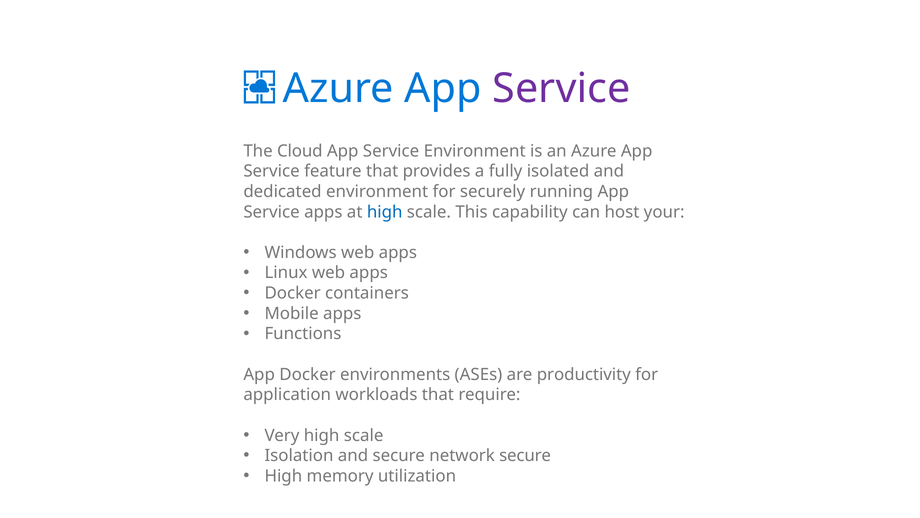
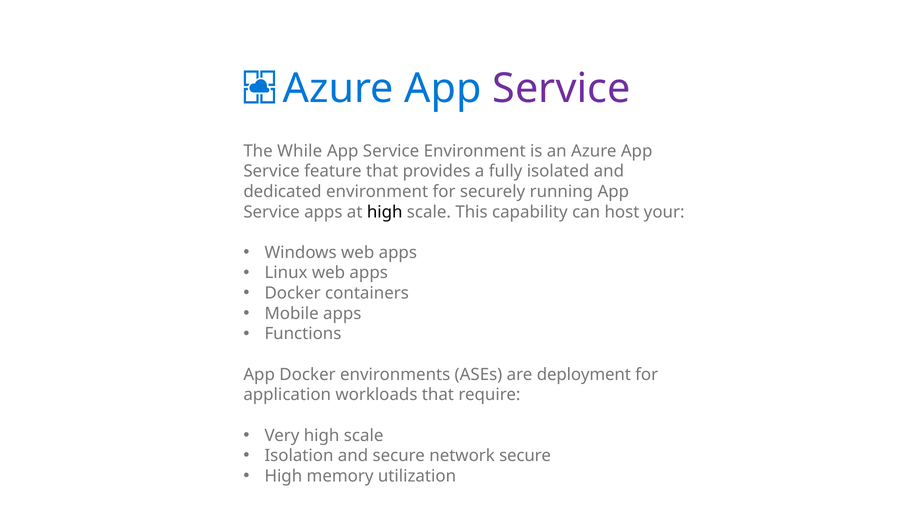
Cloud: Cloud -> While (300, 151)
high colour: blue -> black (385, 212)
productivity: productivity -> deployment (584, 374)
